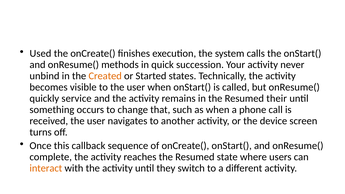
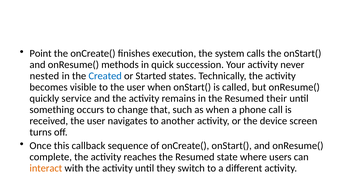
Used: Used -> Point (41, 54)
unbind: unbind -> nested (44, 76)
Created colour: orange -> blue (105, 76)
